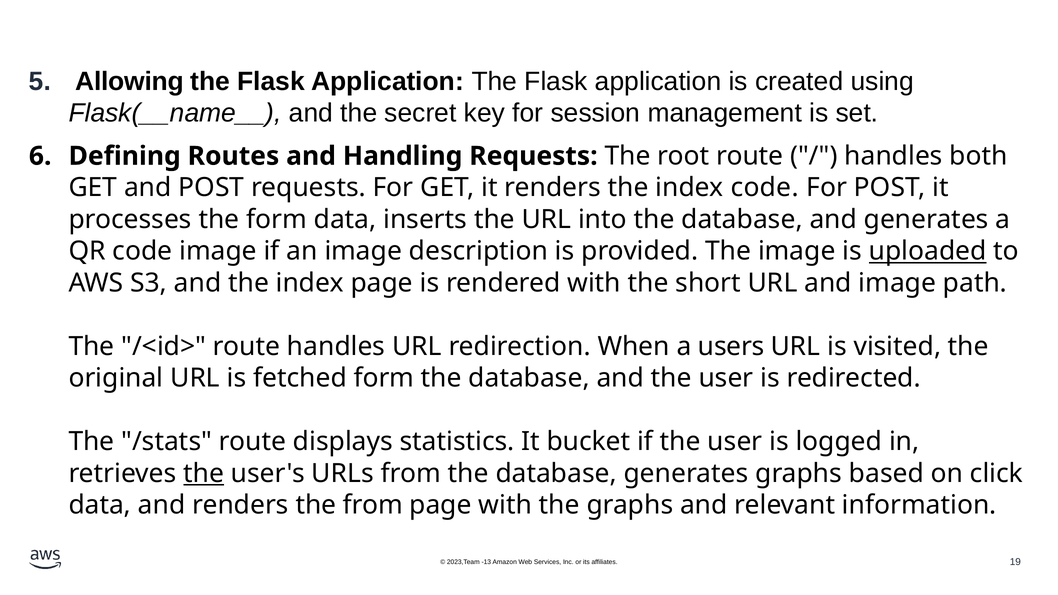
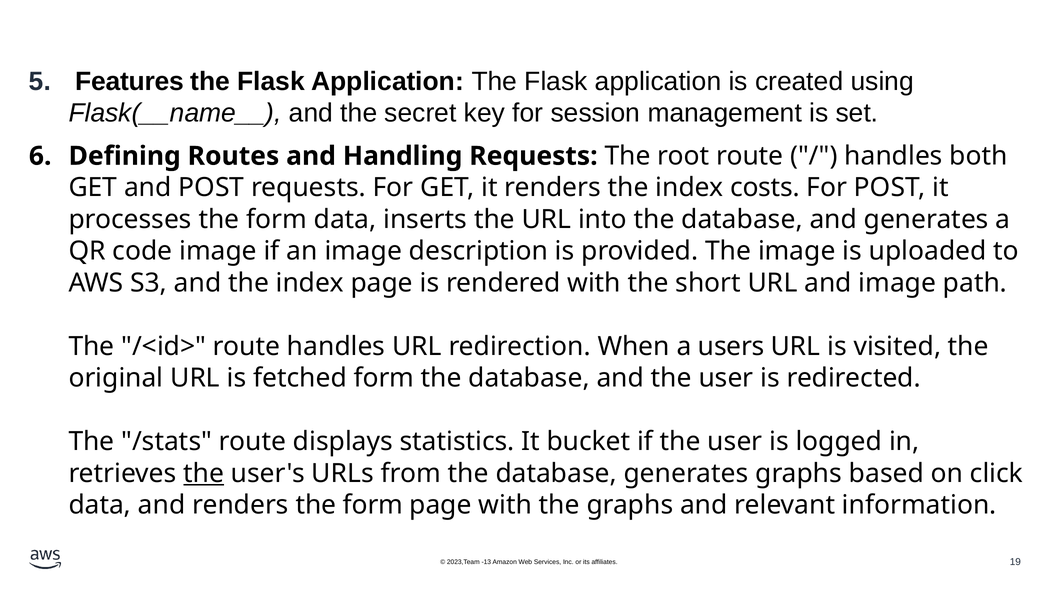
Allowing: Allowing -> Features (130, 82)
index code: code -> costs (765, 188)
uploaded underline: present -> none (928, 251)
renders the from: from -> form (373, 505)
